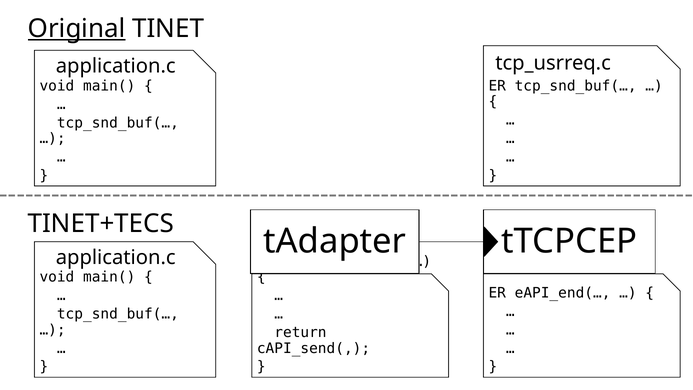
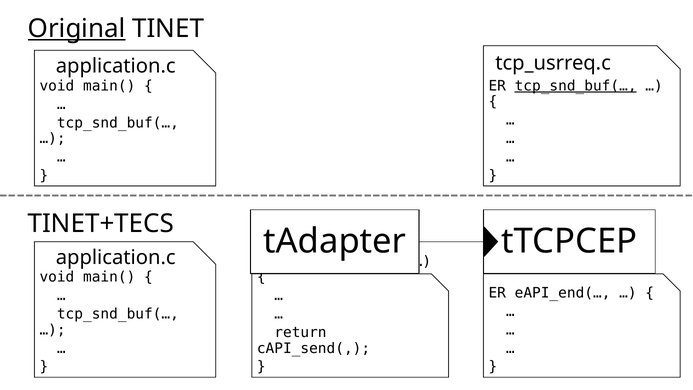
tcp_snd_buf(… underline: none -> present (576, 86)
